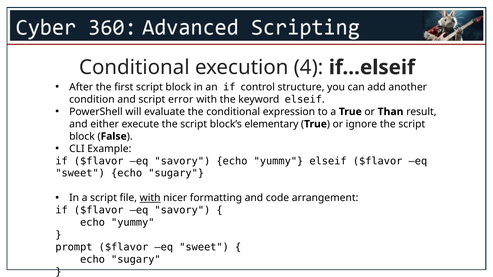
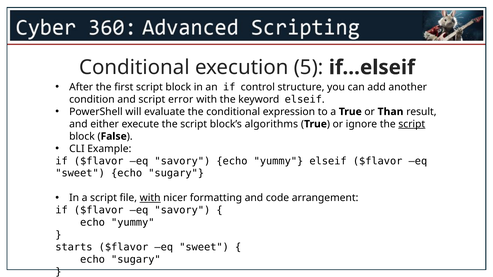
4: 4 -> 5 (309, 68)
elementary: elementary -> algorithms (271, 124)
script underline: none -> present (412, 124)
prompt: prompt -> starts (74, 247)
